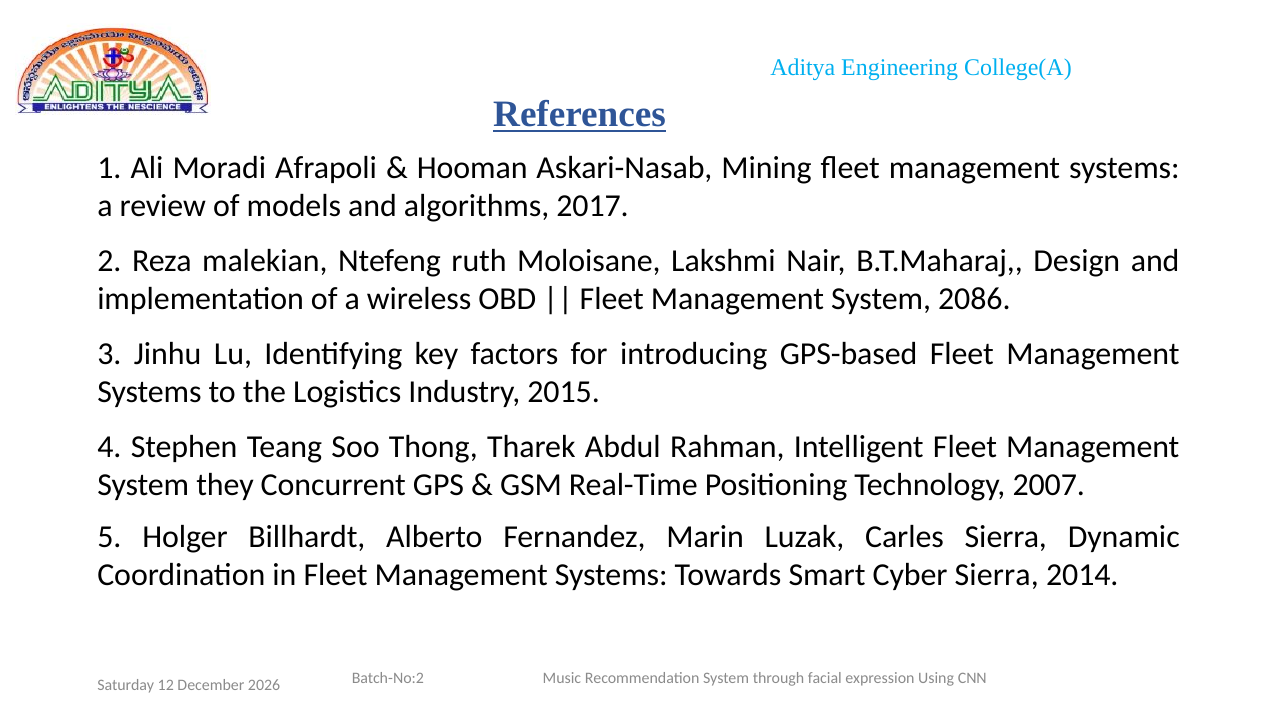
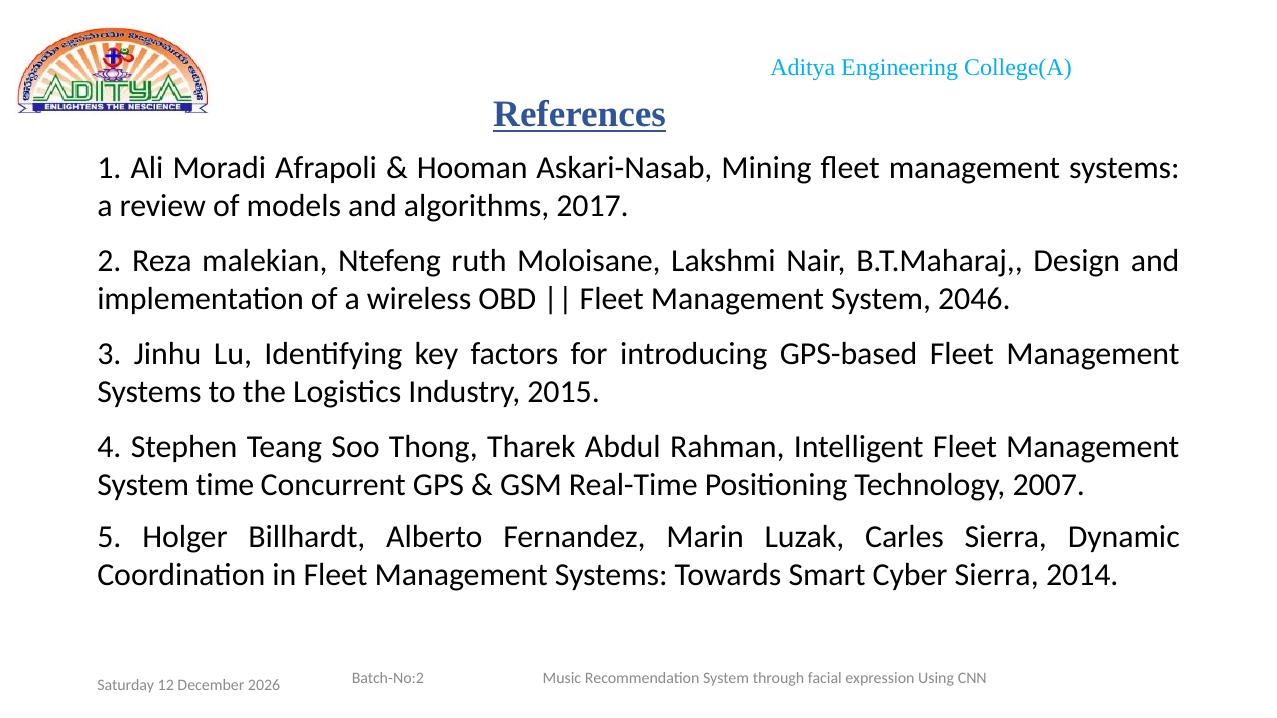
2086: 2086 -> 2046 (974, 299)
they: they -> time (225, 486)
